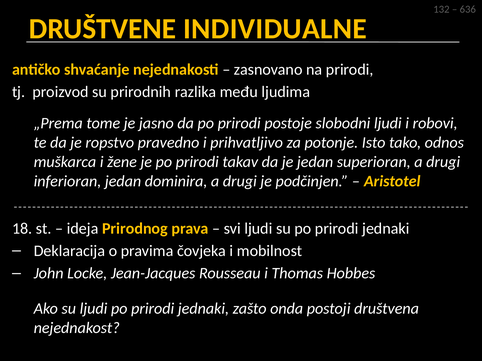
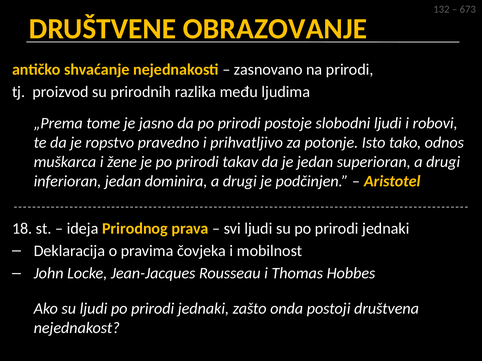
636: 636 -> 673 (468, 9)
INDIVIDUALNE: INDIVIDUALNE -> OBRAZOVANJE (275, 29)
